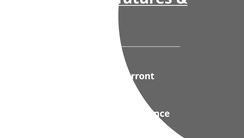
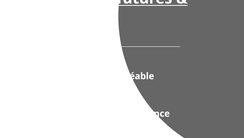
d’pourront: d’pourront -> d’agréable (130, 76)
